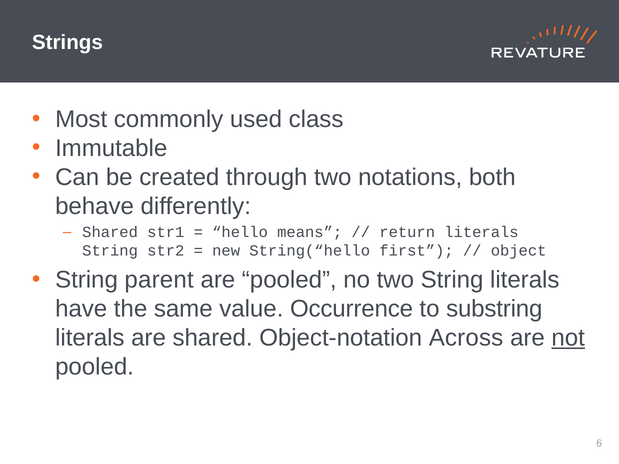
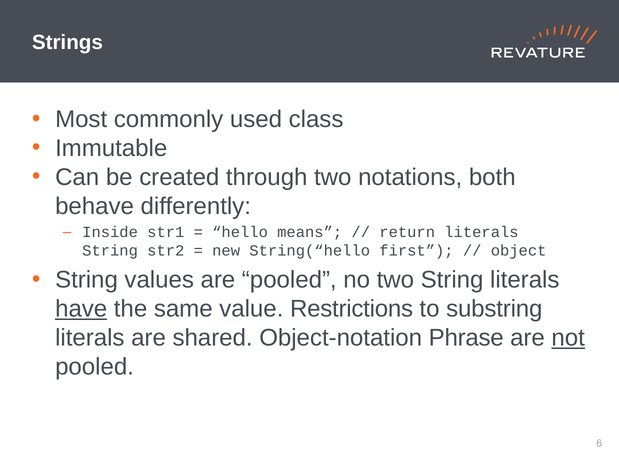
Shared: Shared -> Inside (110, 232)
parent: parent -> values (159, 280)
have underline: none -> present (81, 309)
Occurrence: Occurrence -> Restrictions (352, 309)
Across: Across -> Phrase (466, 338)
